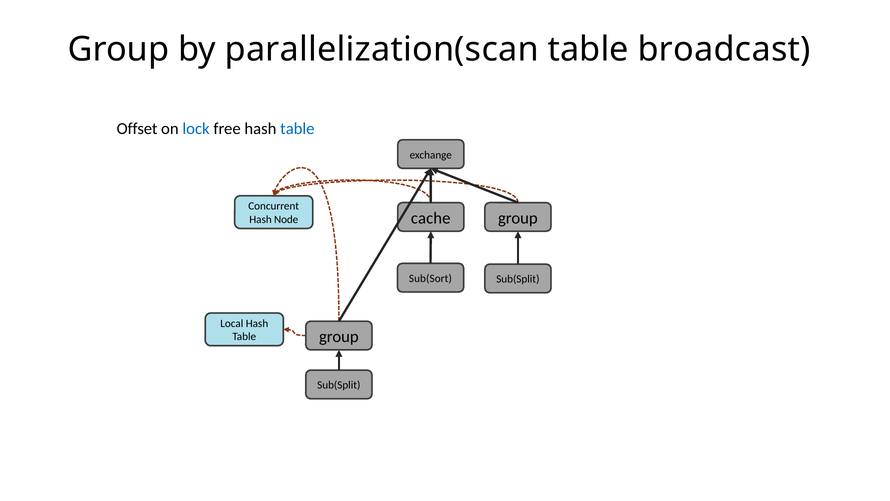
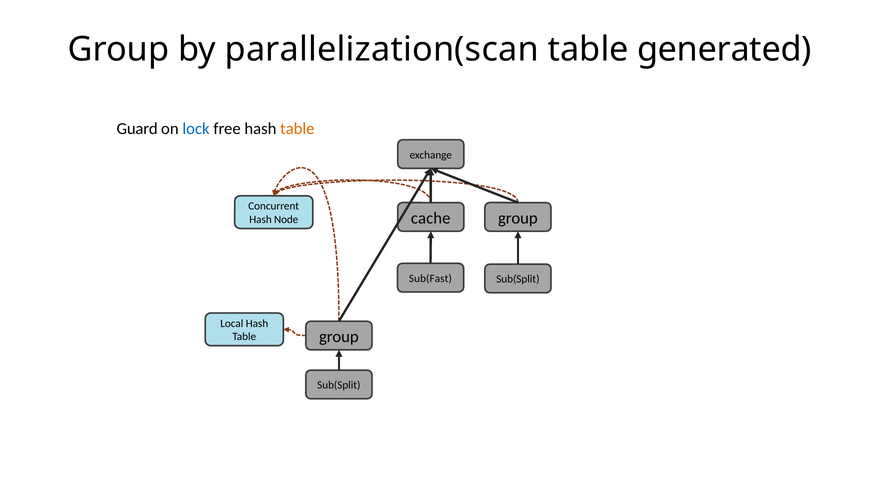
broadcast: broadcast -> generated (724, 50)
Offset: Offset -> Guard (137, 129)
table colour: blue -> orange (297, 129)
Sub(Sort: Sub(Sort -> Sub(Fast (430, 278)
